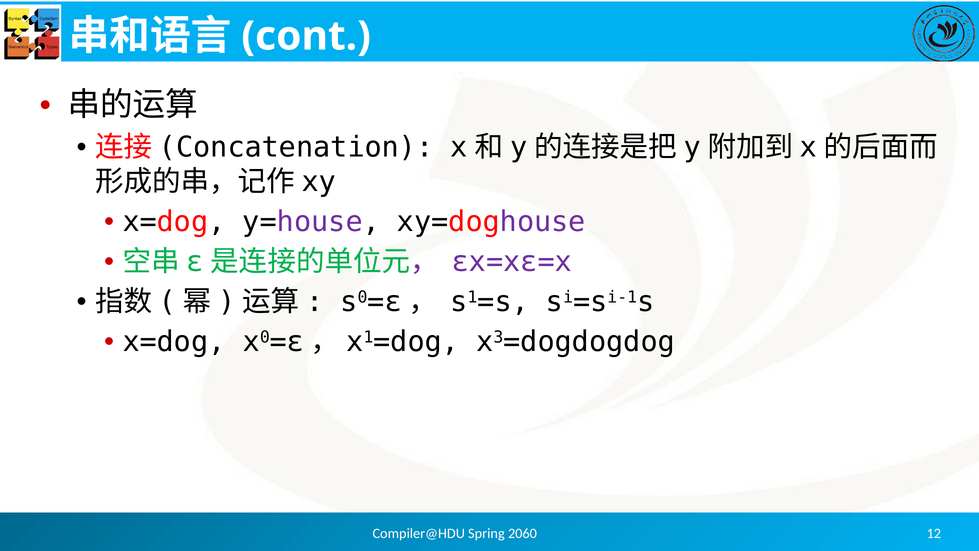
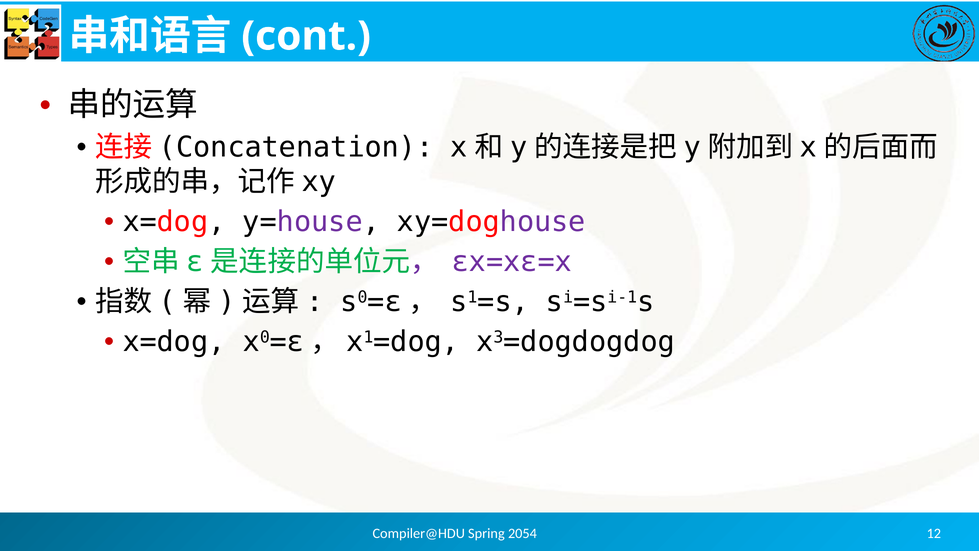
2060: 2060 -> 2054 (522, 533)
